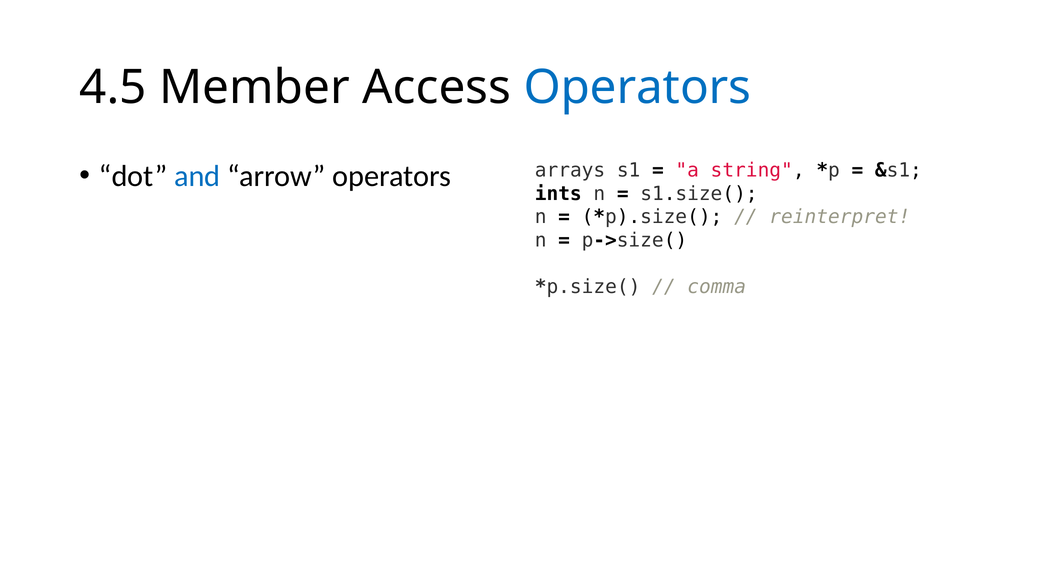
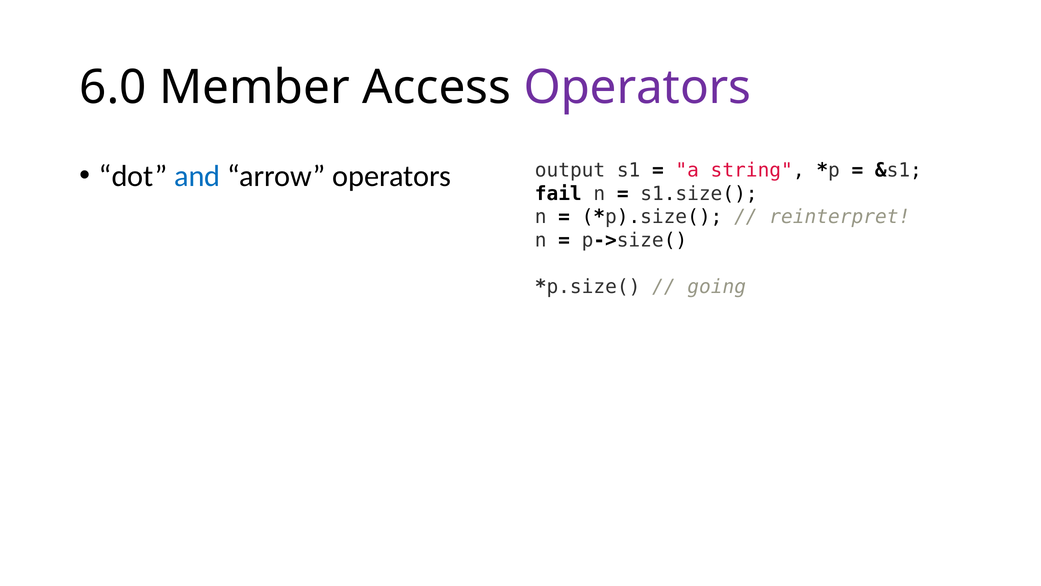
4.5: 4.5 -> 6.0 (113, 87)
Operators colour: blue -> purple (637, 87)
arrays: arrays -> output (570, 170)
ints: ints -> fail (558, 193)
comma: comma -> going (717, 287)
